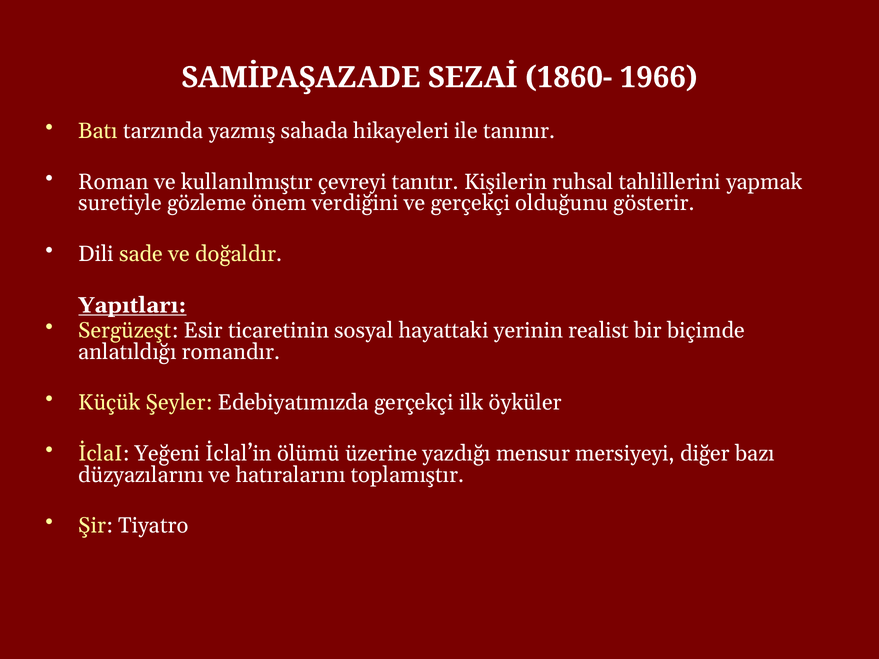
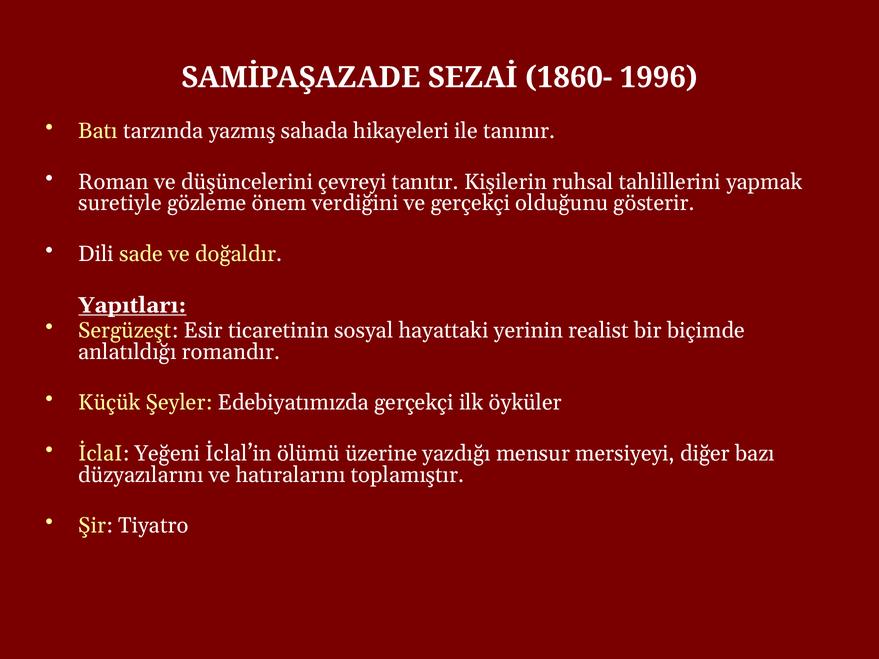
1966: 1966 -> 1996 (659, 78)
kullanılmıştır: kullanılmıştır -> düşüncelerini (247, 182)
